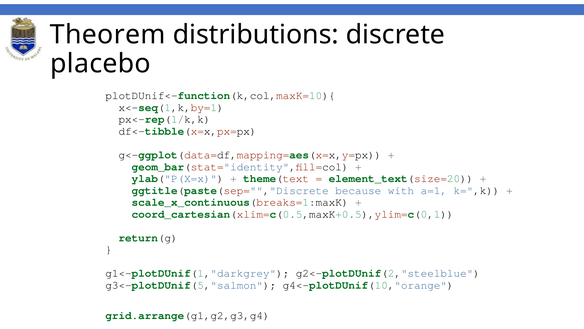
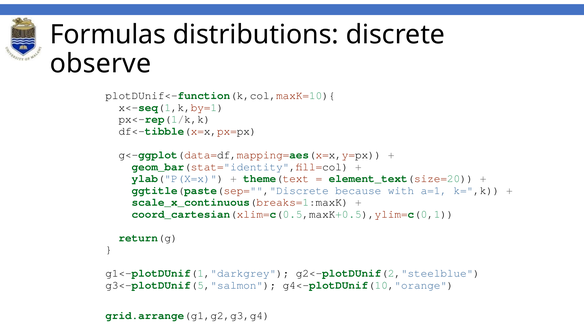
Theorem: Theorem -> Formulas (108, 35)
placebo: placebo -> observe (101, 64)
